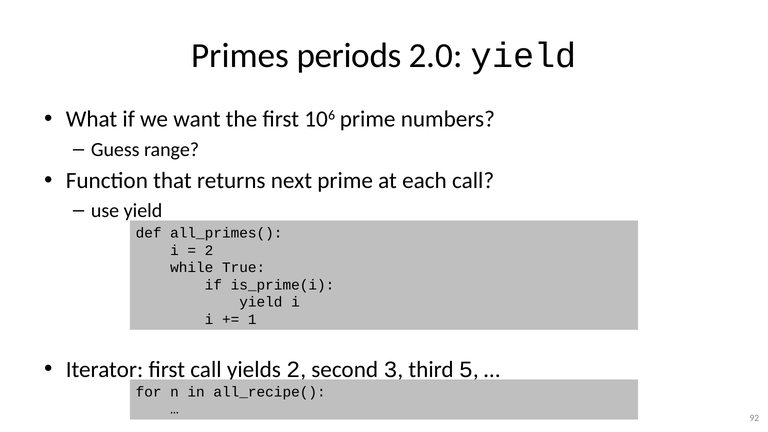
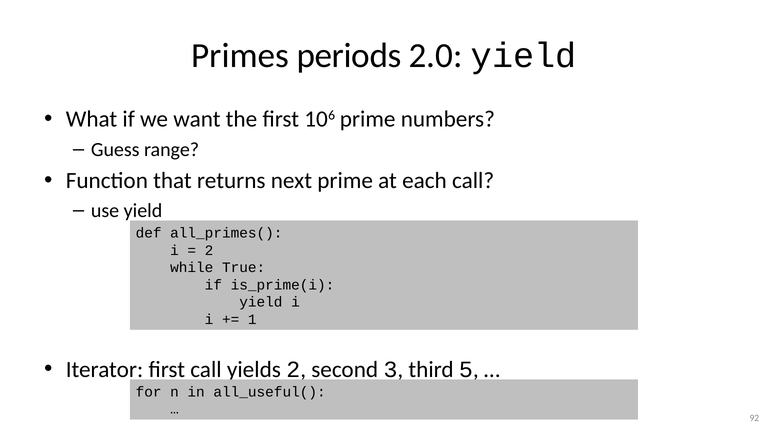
all_recipe(: all_recipe( -> all_useful( (270, 392)
